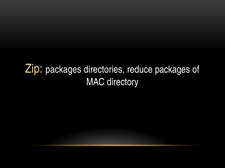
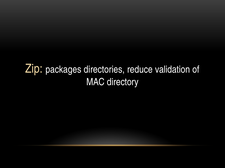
reduce packages: packages -> validation (172, 70)
